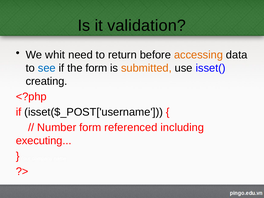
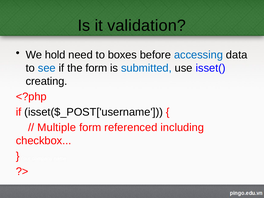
whit: whit -> hold (55, 55)
return: return -> boxes (122, 55)
accessing colour: orange -> blue (198, 55)
submitted colour: orange -> blue (146, 68)
Number: Number -> Multiple (57, 127)
executing: executing -> checkbox (44, 141)
